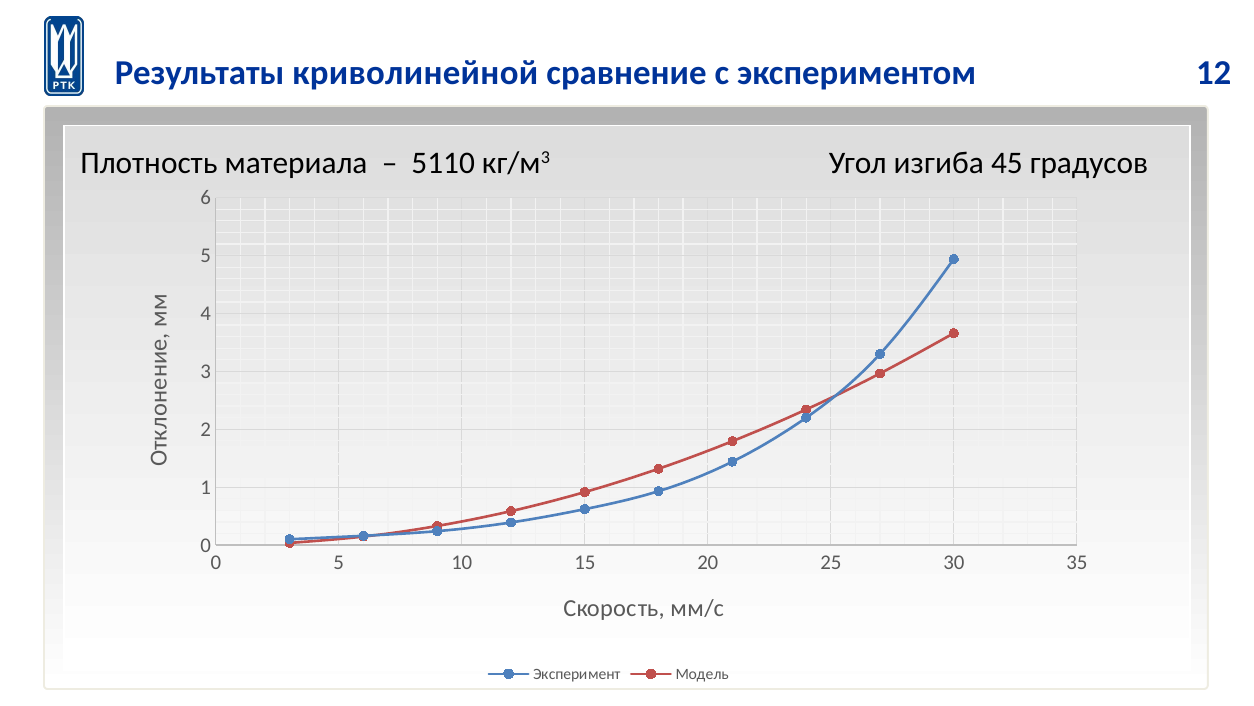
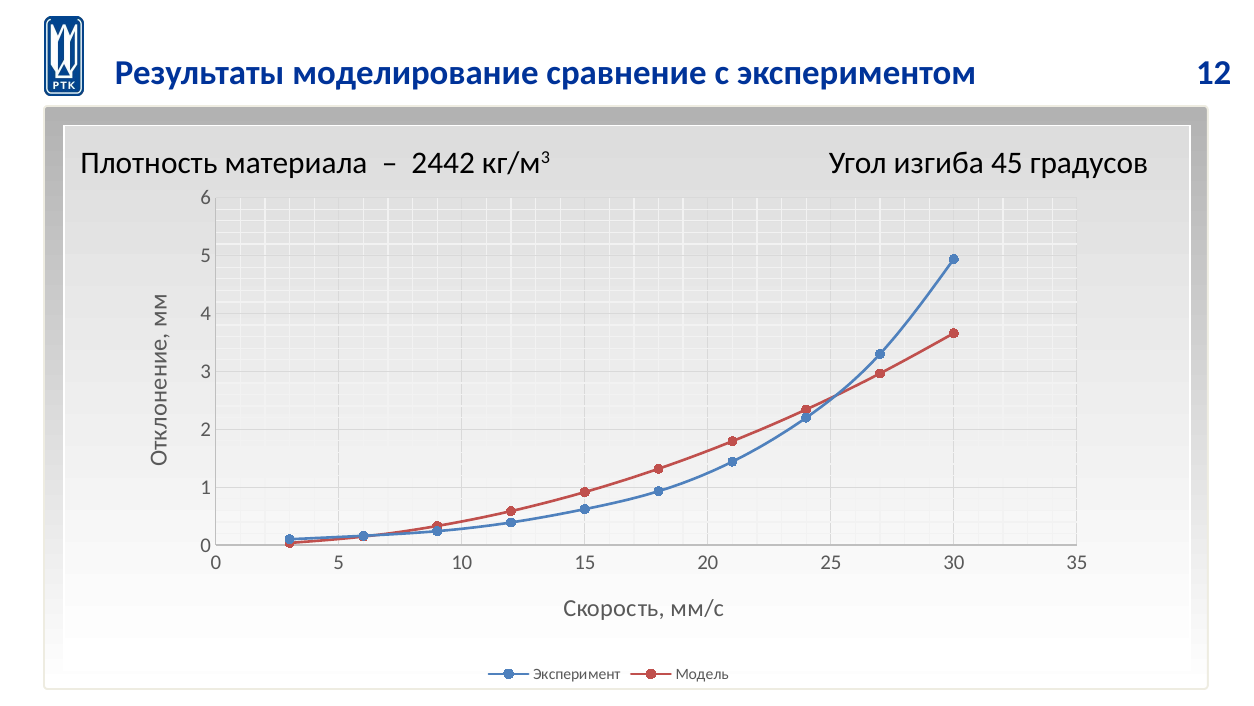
криволинейной: криволинейной -> моделирование (415, 72)
5110: 5110 -> 2442 (443, 163)
